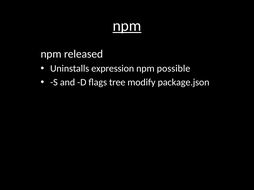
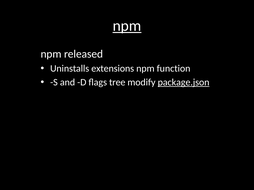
expression: expression -> extensions (113, 69)
possible: possible -> function (174, 69)
package.json underline: none -> present (184, 83)
